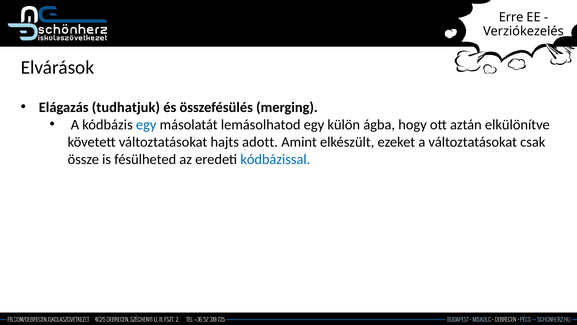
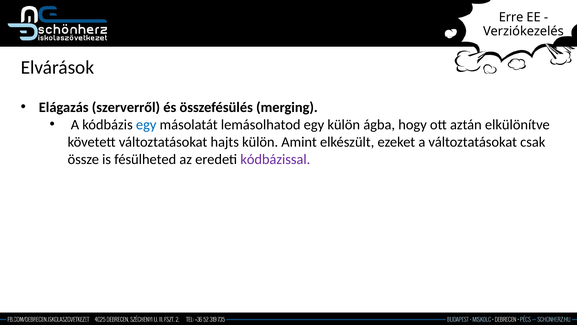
tudhatjuk: tudhatjuk -> szerverről (126, 107)
hajts adott: adott -> külön (260, 142)
kódbázissal colour: blue -> purple (275, 159)
